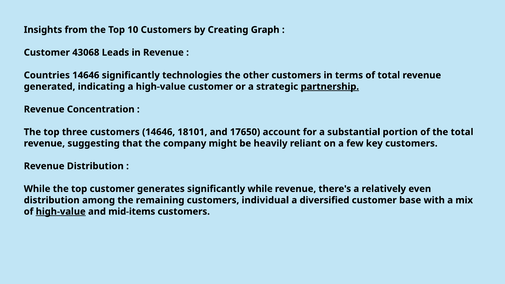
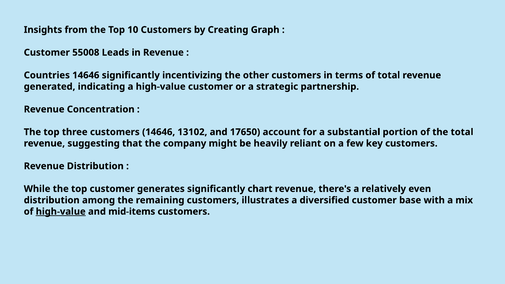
43068: 43068 -> 55008 (86, 53)
technologies: technologies -> incentivizing (192, 75)
partnership underline: present -> none (330, 87)
18101: 18101 -> 13102 (192, 132)
significantly while: while -> chart (260, 189)
individual: individual -> illustrates (265, 200)
